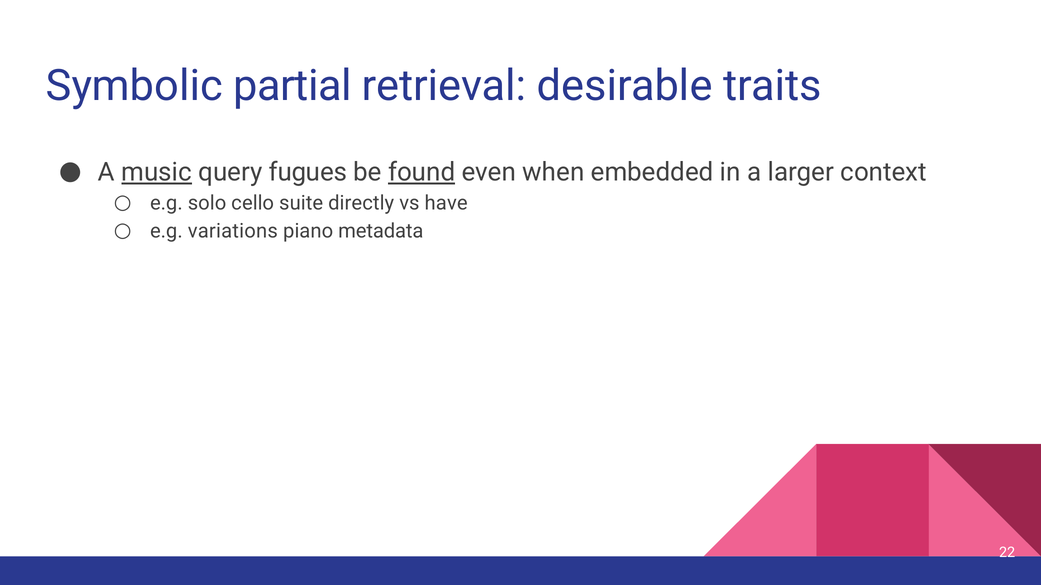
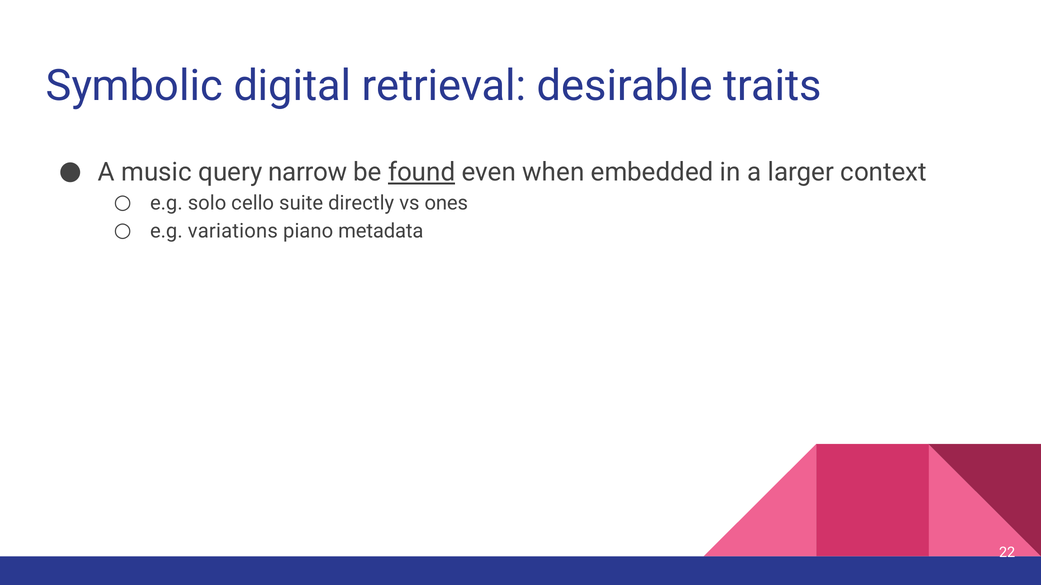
partial: partial -> digital (292, 86)
music underline: present -> none (157, 173)
fugues: fugues -> narrow (308, 173)
have: have -> ones (446, 203)
